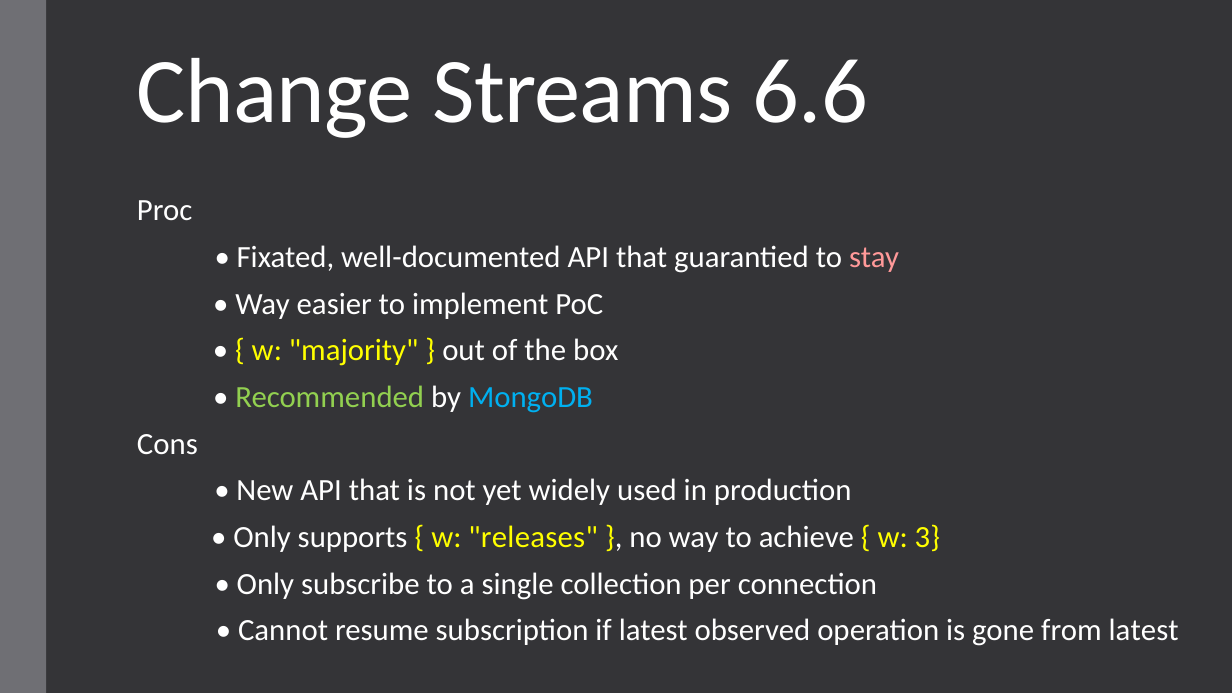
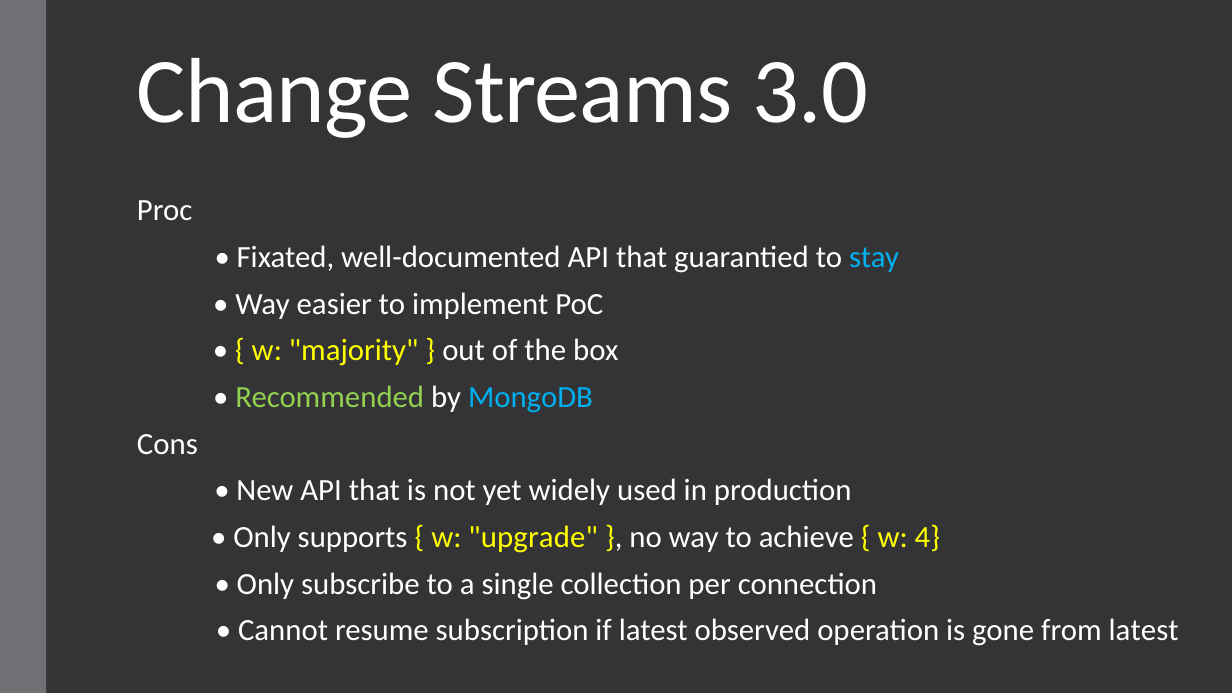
6.6: 6.6 -> 3.0 (811, 92)
stay colour: pink -> light blue (874, 257)
releases: releases -> upgrade (533, 537)
3: 3 -> 4 (927, 537)
